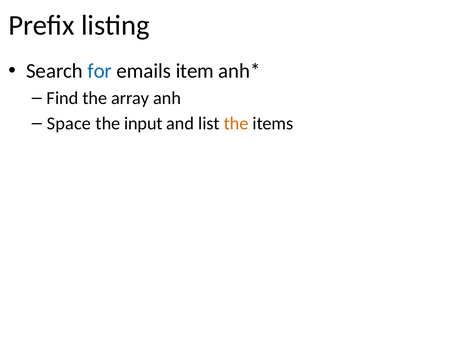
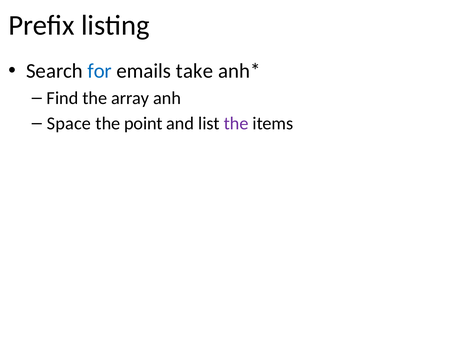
item: item -> take (195, 71)
input: input -> point (143, 123)
the colour: orange -> purple (236, 123)
